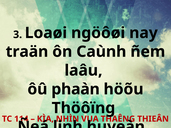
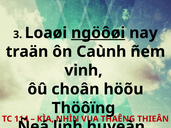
ngöôøi underline: none -> present (98, 33)
laâu: laâu -> vinh (83, 71)
phaàn: phaàn -> choân (75, 89)
